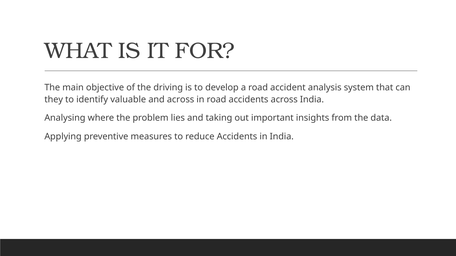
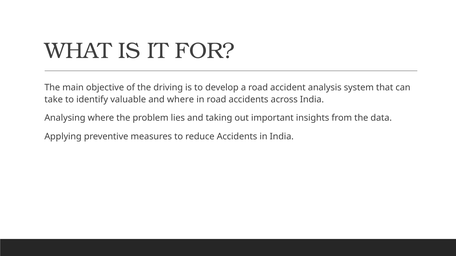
they: they -> take (54, 100)
and across: across -> where (181, 100)
